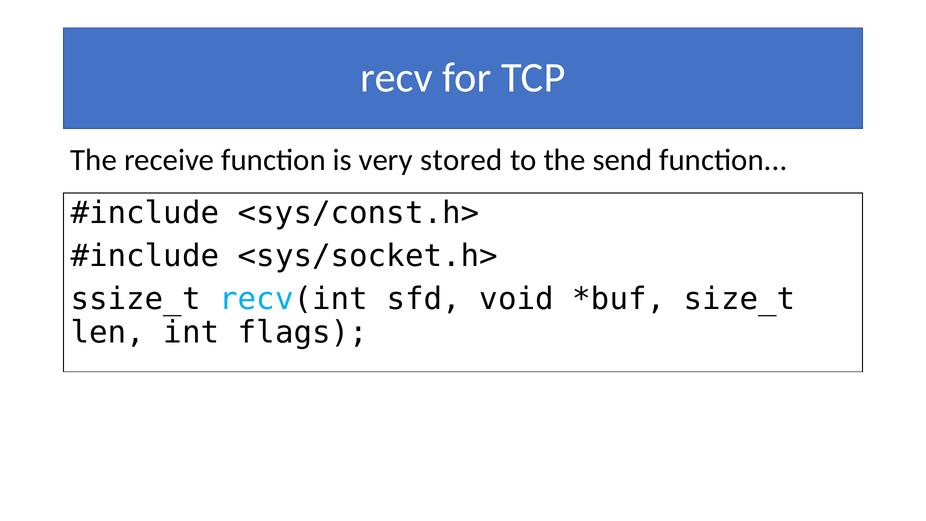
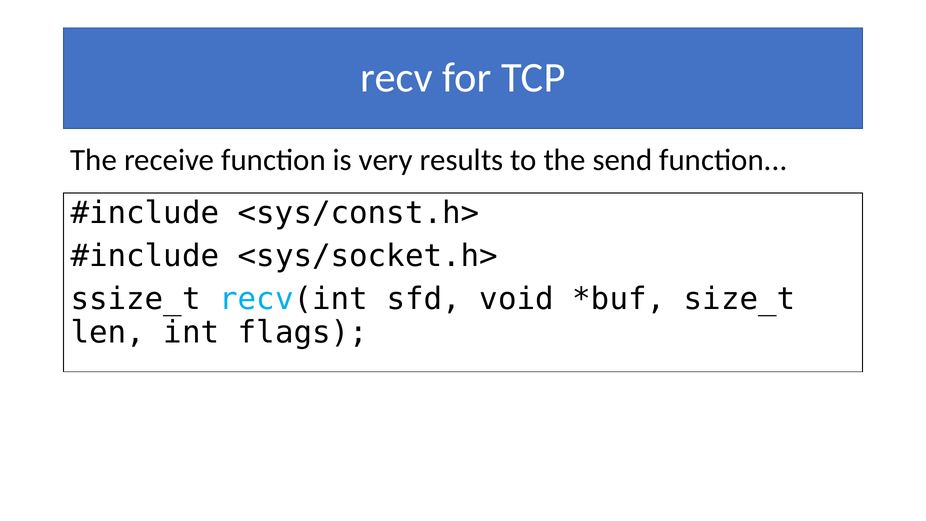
stored: stored -> results (462, 160)
